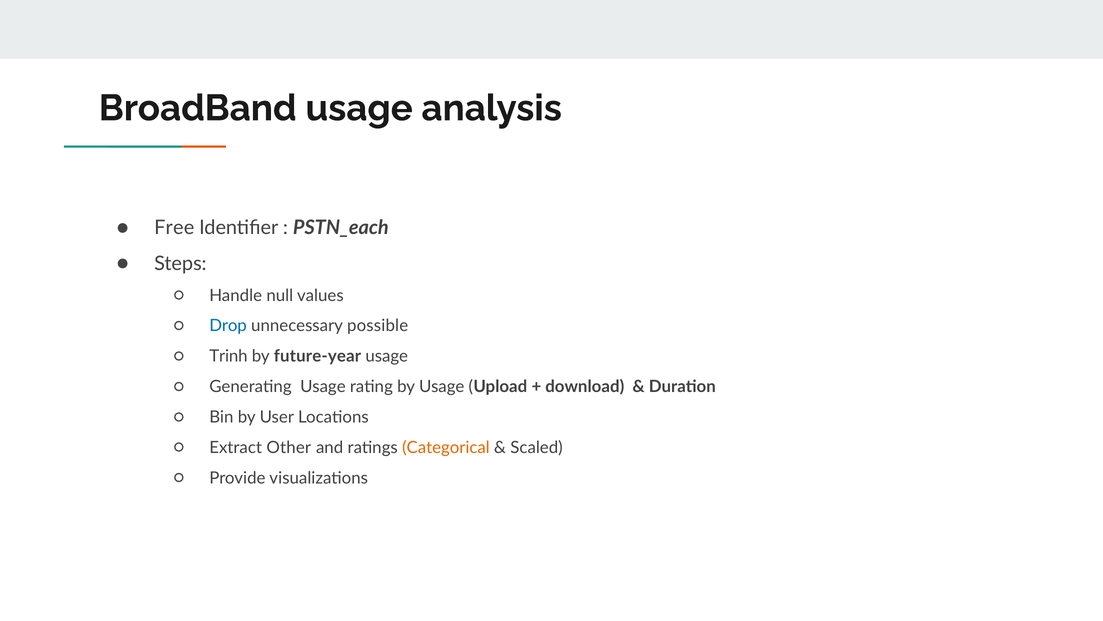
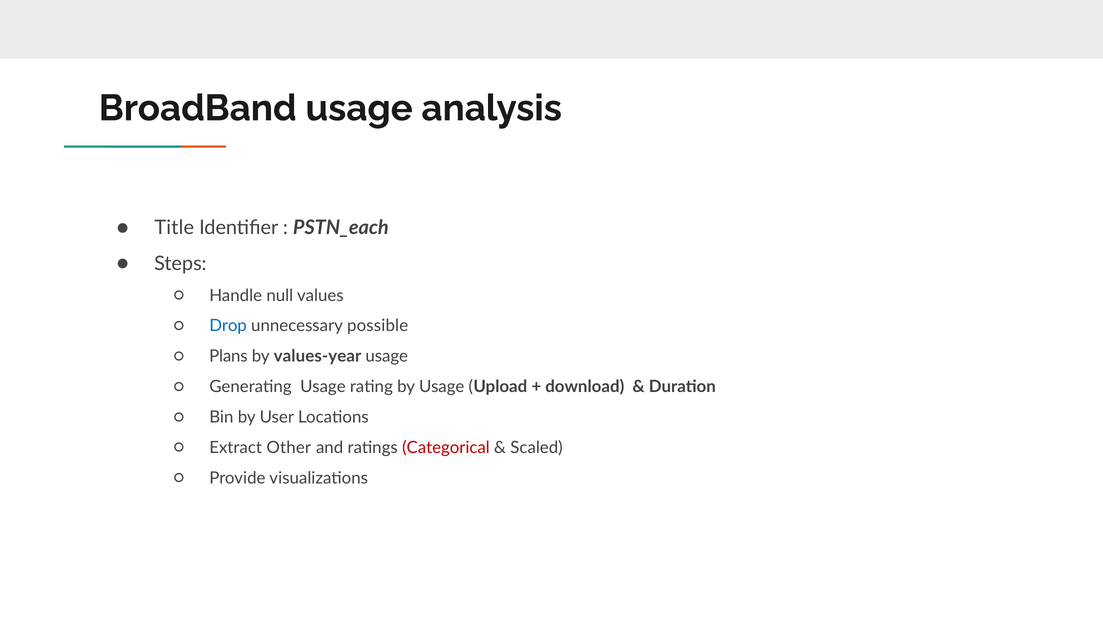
Free: Free -> Title (174, 228)
Trinh: Trinh -> Plans (228, 356)
future-year: future-year -> values-year (318, 356)
Categorical colour: orange -> red (446, 447)
